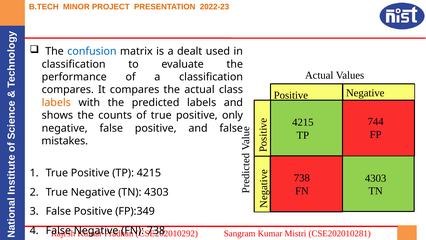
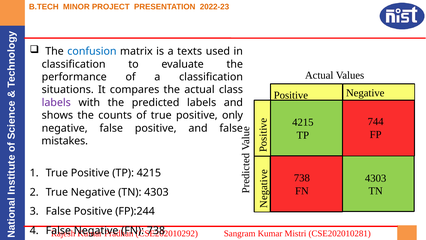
dealt: dealt -> texts (190, 51)
compares: compares -> situations (68, 90)
labels colour: orange -> purple (56, 102)
FP):349: FP):349 -> FP):244 (135, 211)
